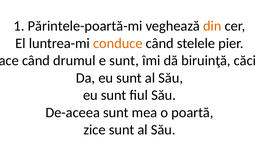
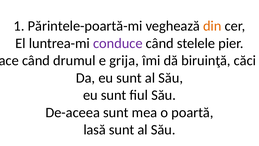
conduce colour: orange -> purple (118, 43)
e sunt: sunt -> grija (124, 60)
zice: zice -> lasă (95, 130)
